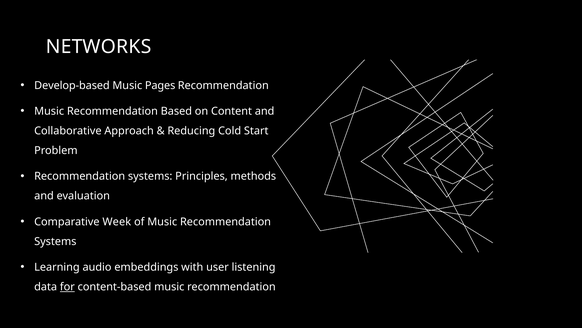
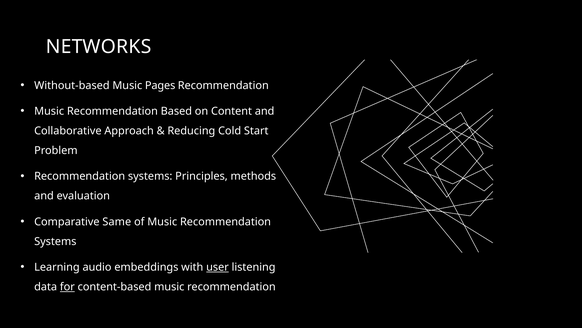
Develop-based: Develop-based -> Without-based (72, 85)
Week: Week -> Same (117, 221)
user underline: none -> present (217, 267)
